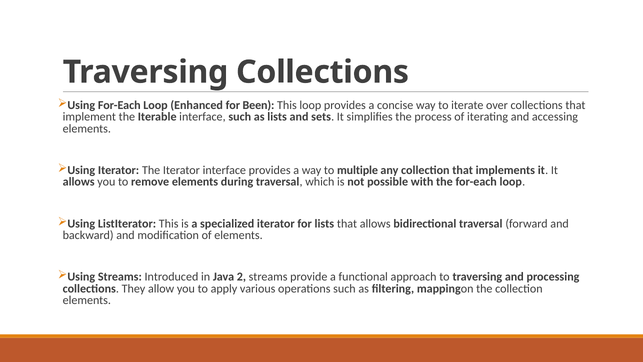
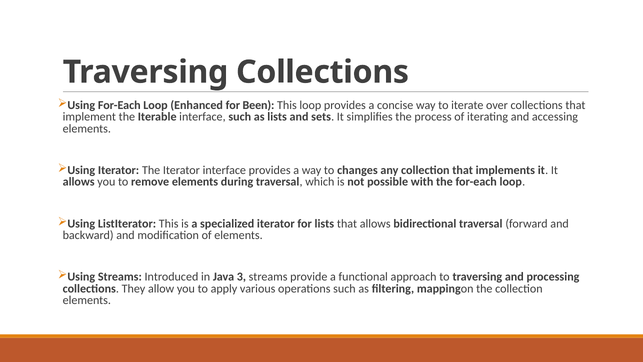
multiple: multiple -> changes (357, 170)
2: 2 -> 3 (241, 277)
